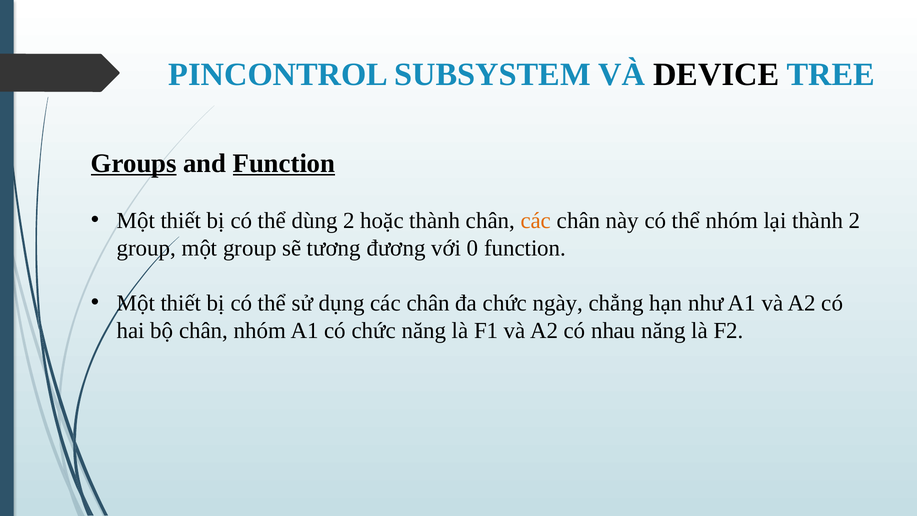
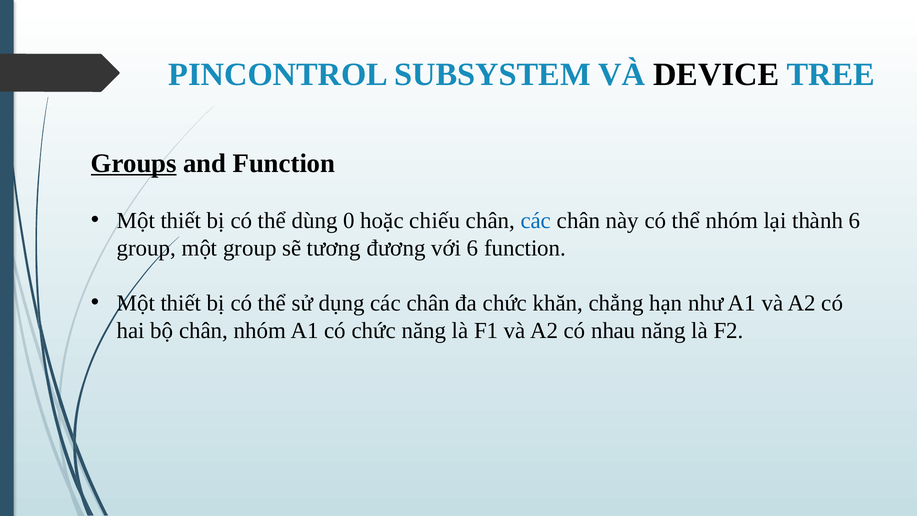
Function underline: present -> none (284, 163)
dùng 2: 2 -> 0 (349, 220)
hoặc thành: thành -> chiếu (435, 220)
các colour: orange -> blue (536, 220)
thành 2: 2 -> 6 (855, 220)
với 0: 0 -> 6 (473, 248)
ngày: ngày -> khăn (558, 303)
